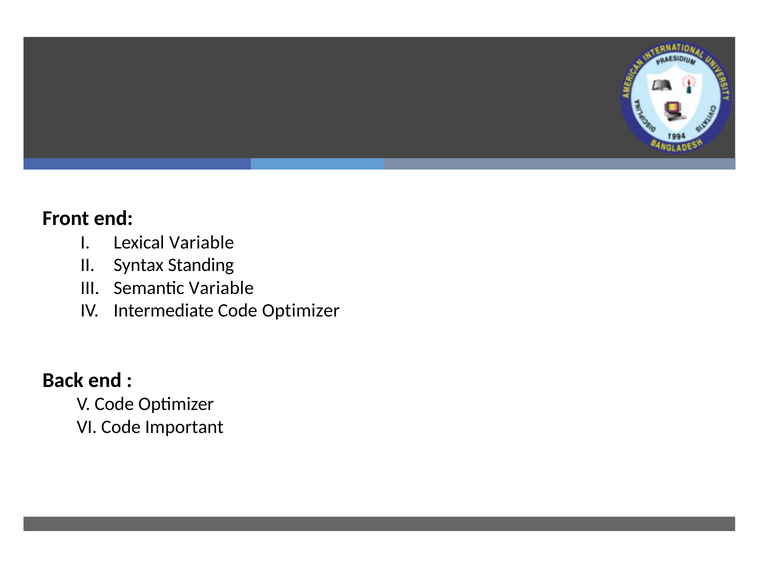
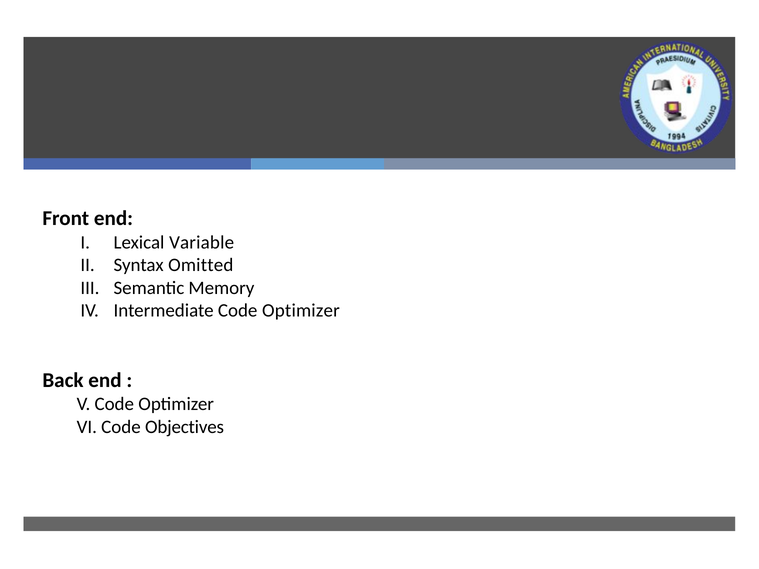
Standing: Standing -> Omitted (201, 265)
Semantic Variable: Variable -> Memory (221, 288)
Important: Important -> Objectives (184, 427)
